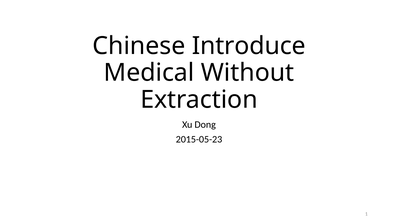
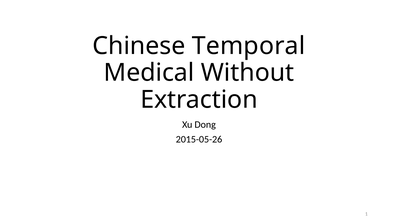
Introduce: Introduce -> Temporal (249, 46)
2015-05-23: 2015-05-23 -> 2015-05-26 (199, 139)
